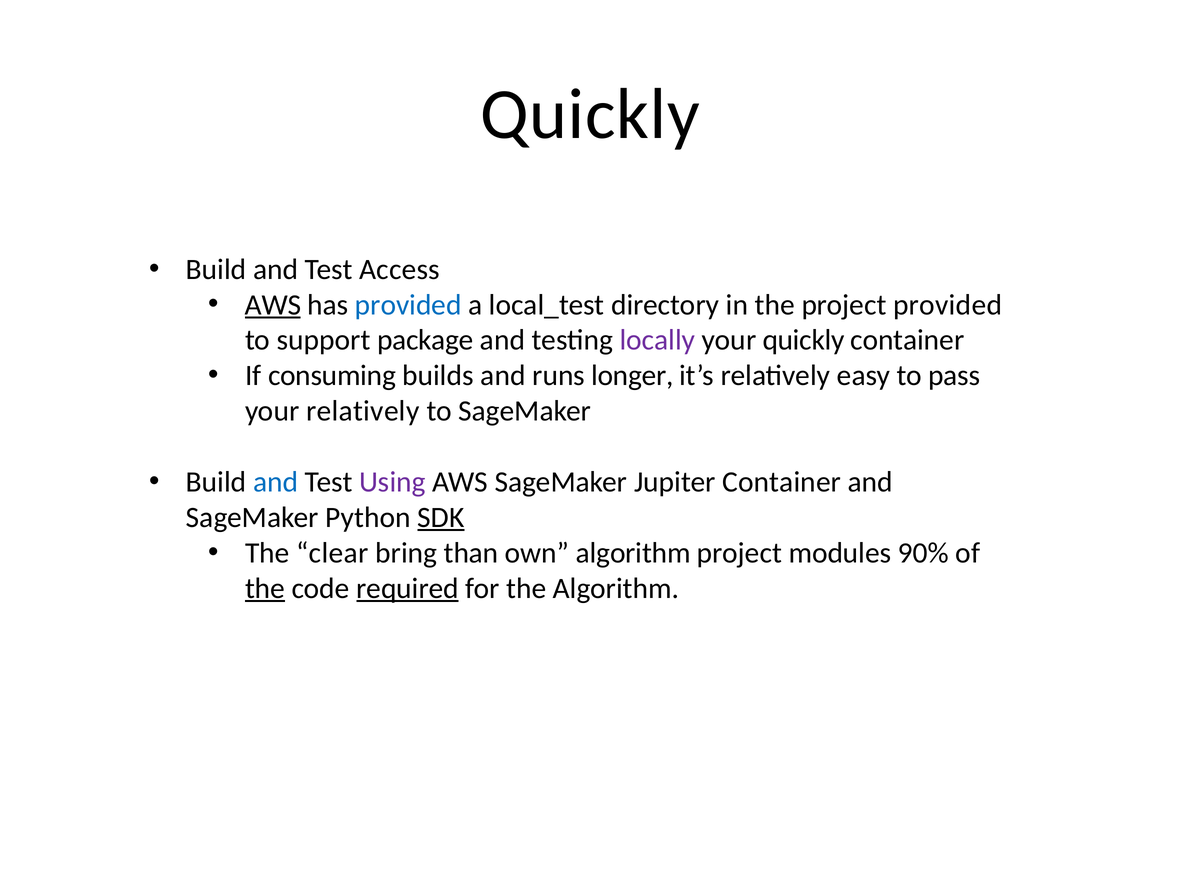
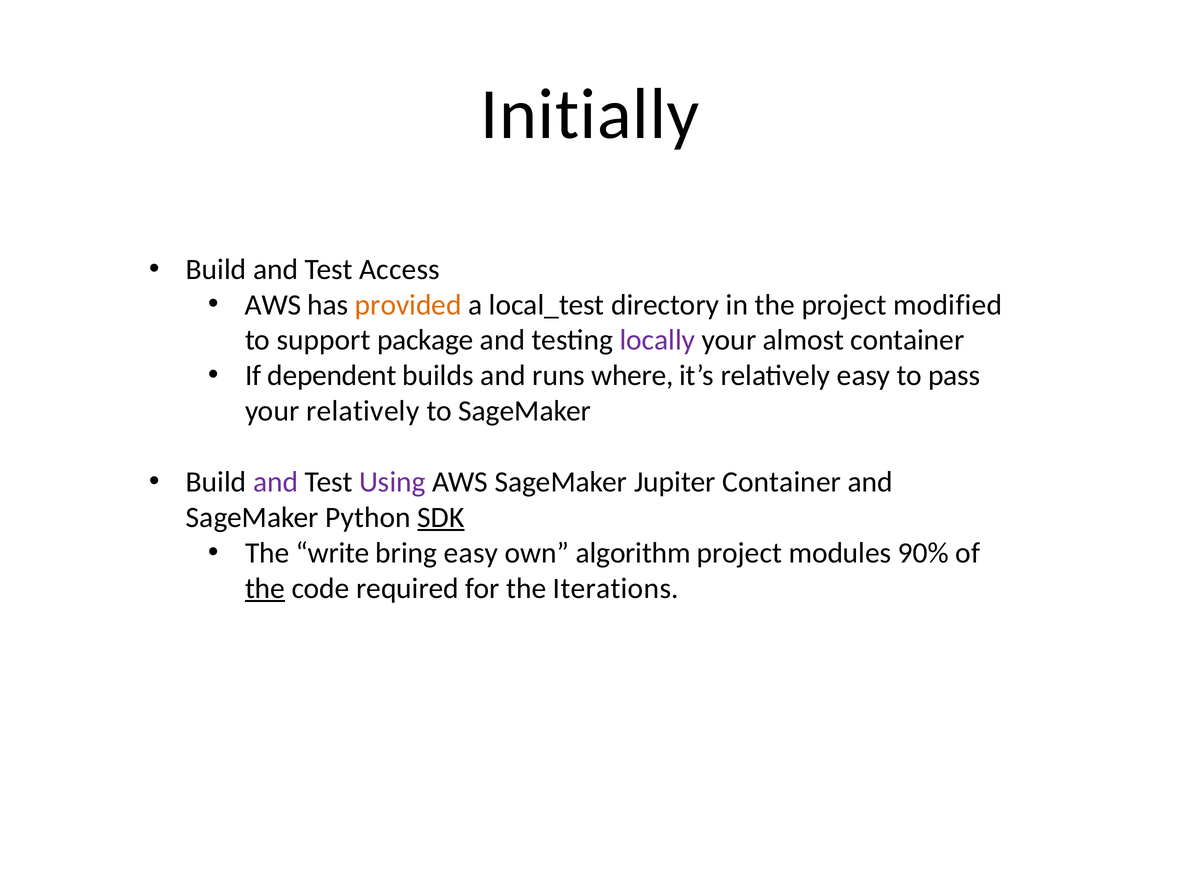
Quickly: Quickly -> Initially (590, 114)
AWS underline: present -> none (273, 305)
provided colour: blue -> orange (408, 305)
project provided: provided -> modified (948, 305)
your quickly: quickly -> almost (803, 340)
consuming: consuming -> dependent (332, 376)
longer: longer -> where (632, 376)
and colour: blue -> purple (276, 482)
clear: clear -> write (333, 553)
bring than: than -> easy (471, 553)
required underline: present -> none (408, 588)
the Algorithm: Algorithm -> Iterations (616, 588)
